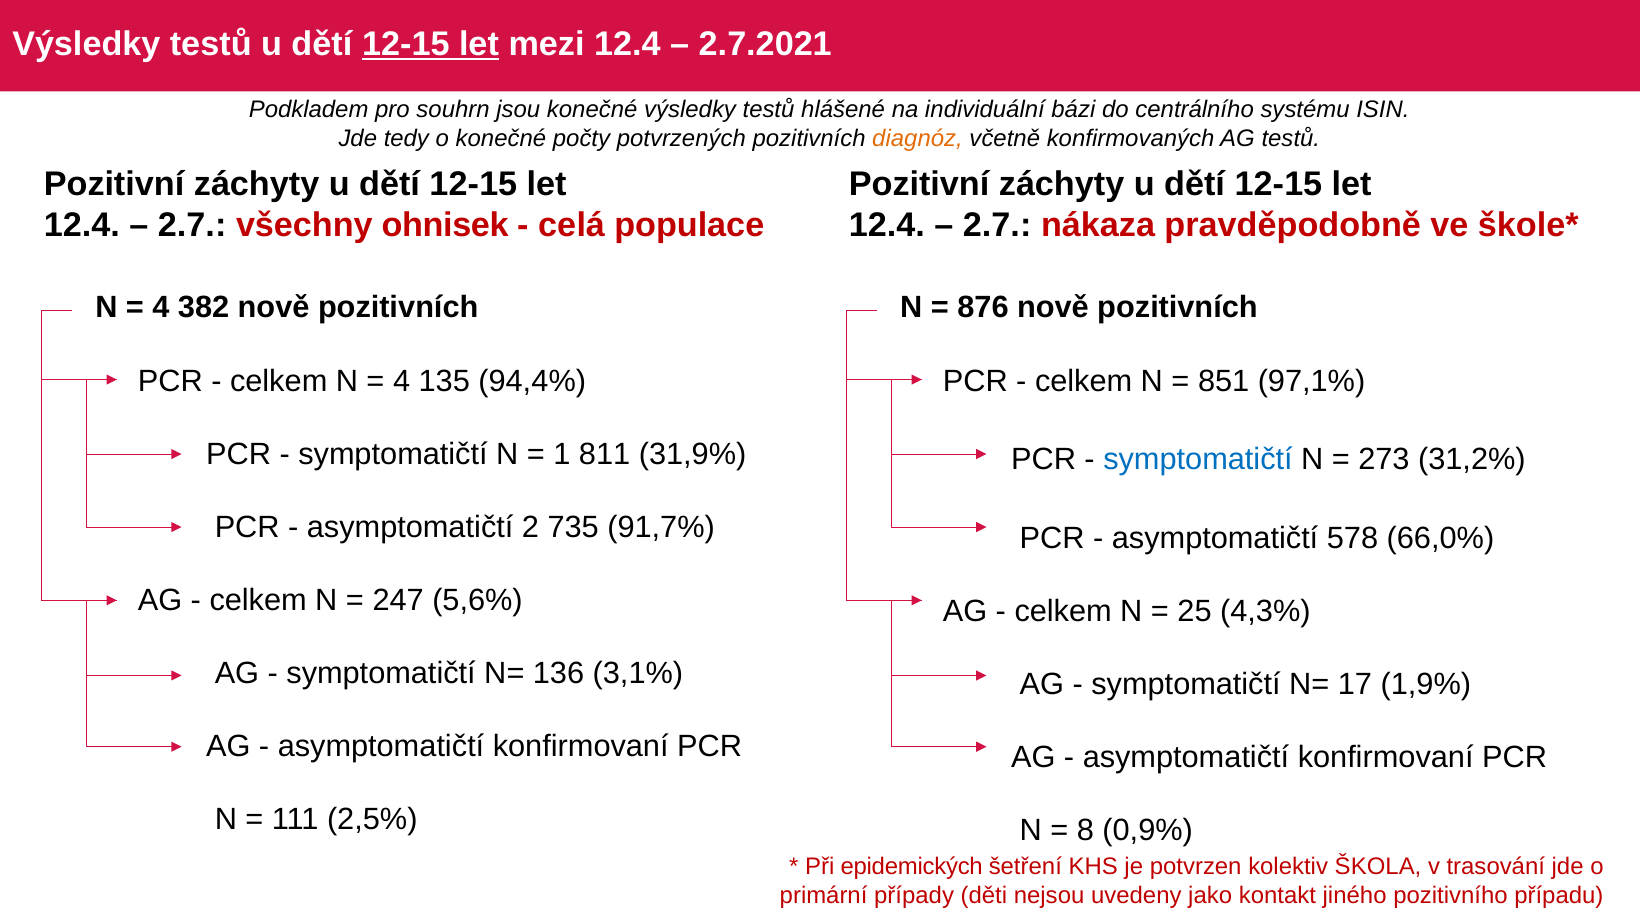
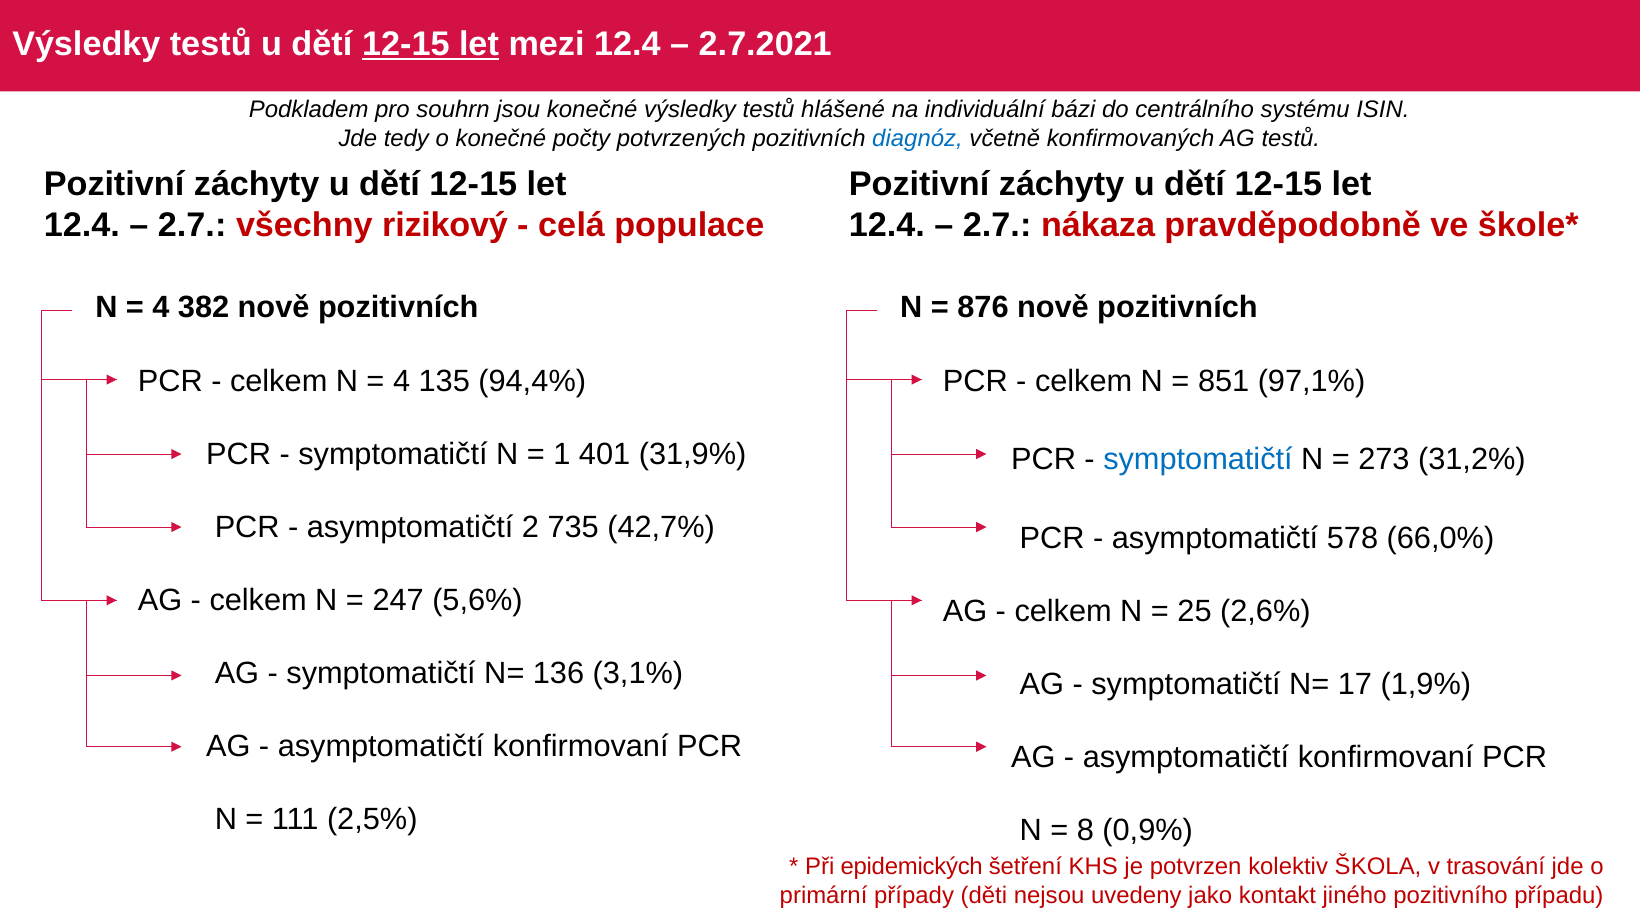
diagnóz colour: orange -> blue (918, 139)
ohnisek: ohnisek -> rizikový (445, 225)
811: 811 -> 401 (605, 454)
91,7%: 91,7% -> 42,7% (661, 527)
4,3%: 4,3% -> 2,6% (1265, 611)
